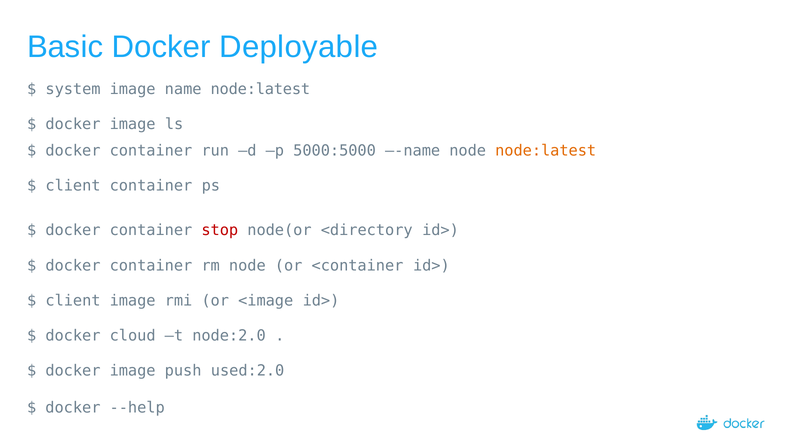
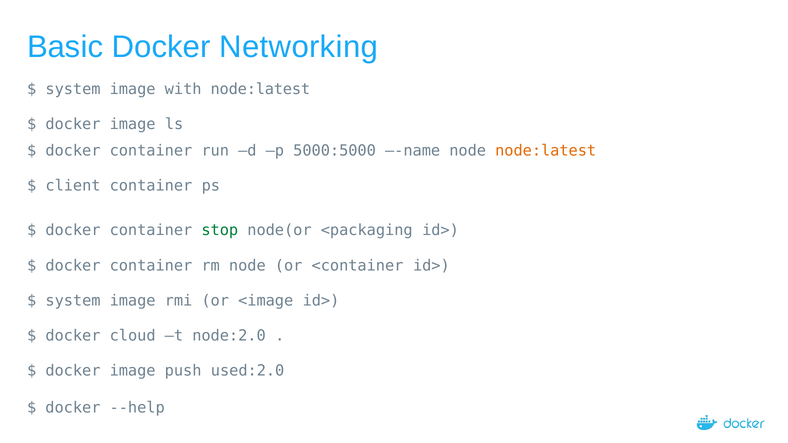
Deployable: Deployable -> Networking (299, 47)
name: name -> with (183, 89)
stop colour: red -> green (220, 231)
<directory: <directory -> <packaging (367, 231)
client: client -> system (73, 301)
